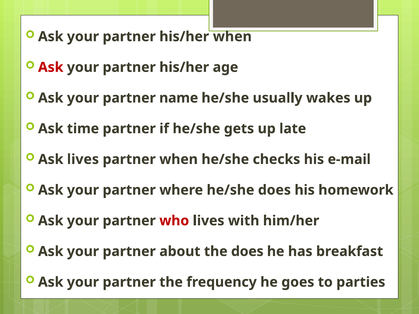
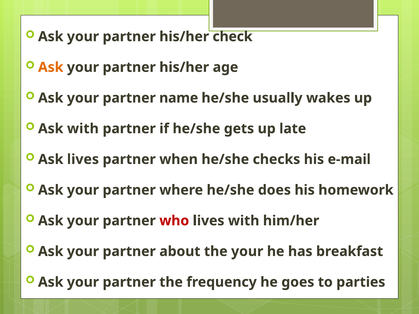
his/her when: when -> check (232, 37)
Ask colour: red -> orange (51, 67)
Ask time: time -> with (83, 129)
the does: does -> your (247, 252)
